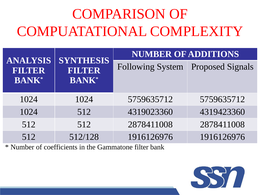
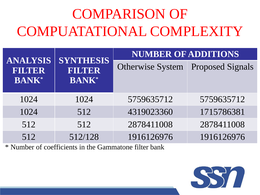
Following: Following -> Otherwise (136, 67)
4319423360: 4319423360 -> 1715786381 (222, 112)
